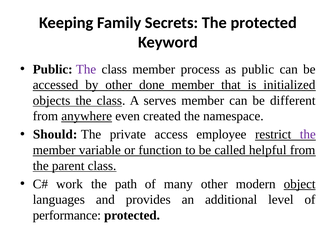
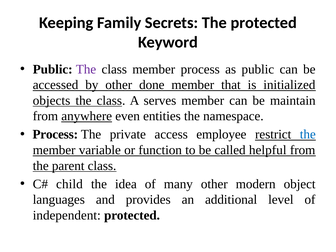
different: different -> maintain (293, 101)
created: created -> entities (162, 116)
Should: Should -> Process (55, 134)
the colour: purple -> blue (308, 134)
work: work -> child (69, 184)
path: path -> idea (126, 184)
object underline: present -> none (300, 184)
performance: performance -> independent (67, 215)
